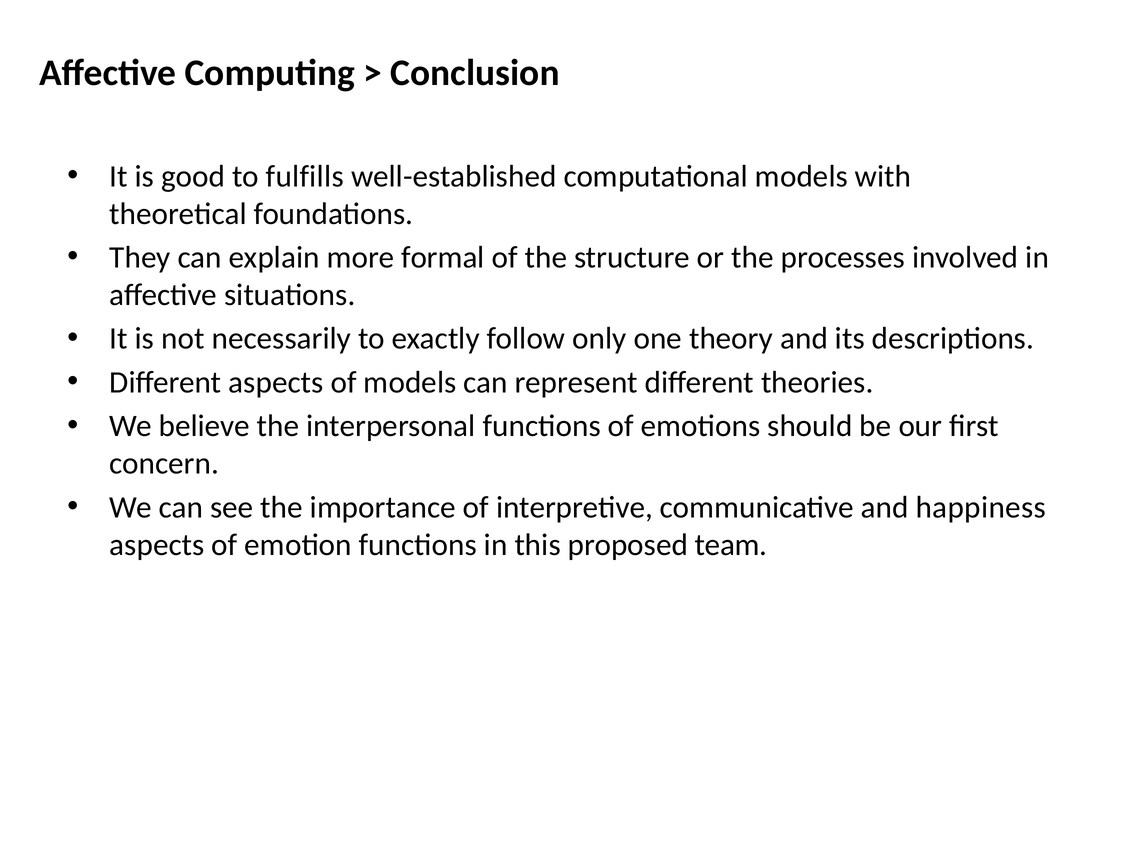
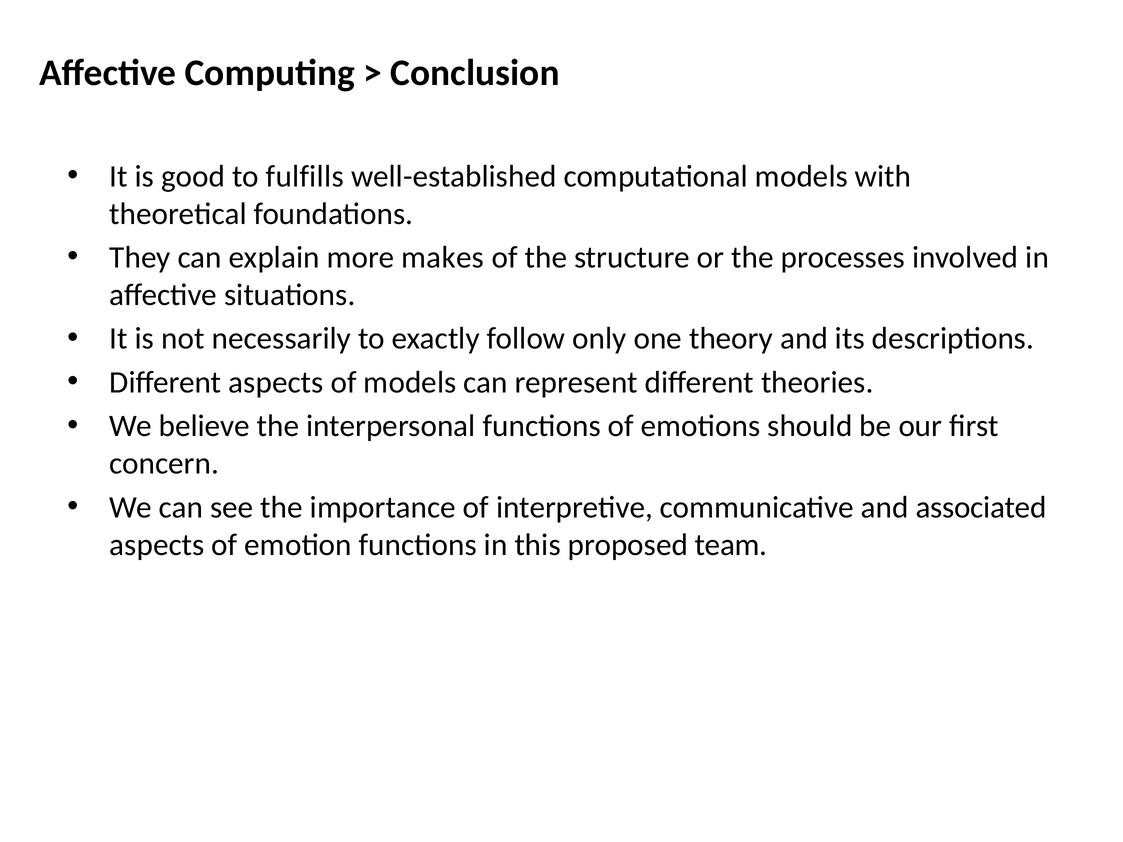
formal: formal -> makes (443, 258)
happiness: happiness -> associated (981, 507)
